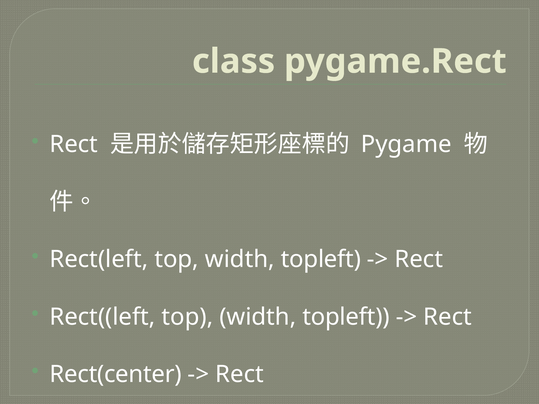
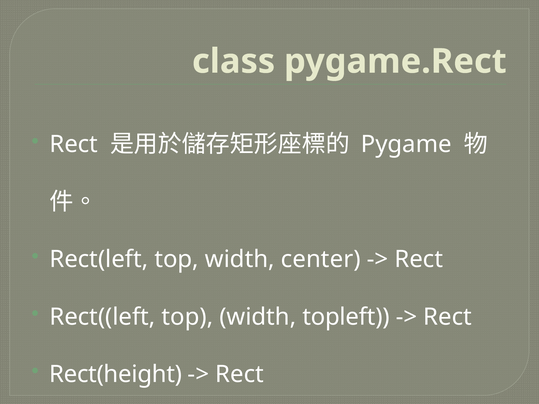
Rect(left top width topleft: topleft -> center (321, 260)
Rect(center: Rect(center -> Rect(height (116, 375)
